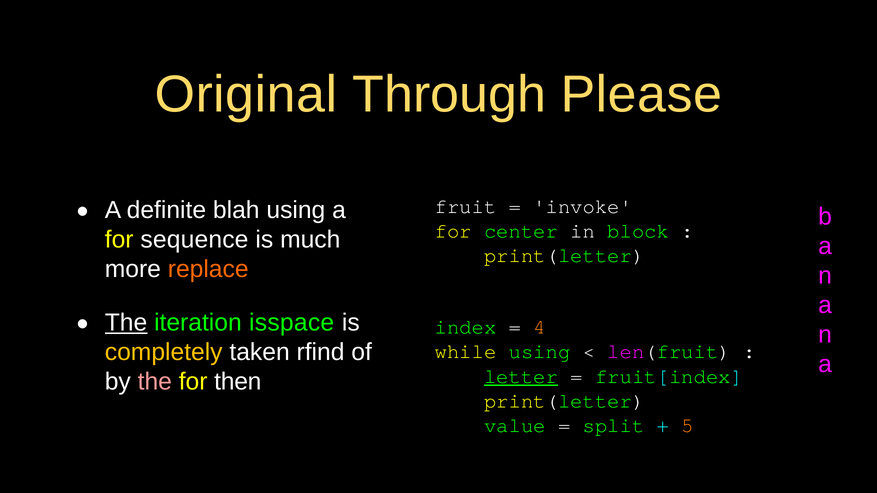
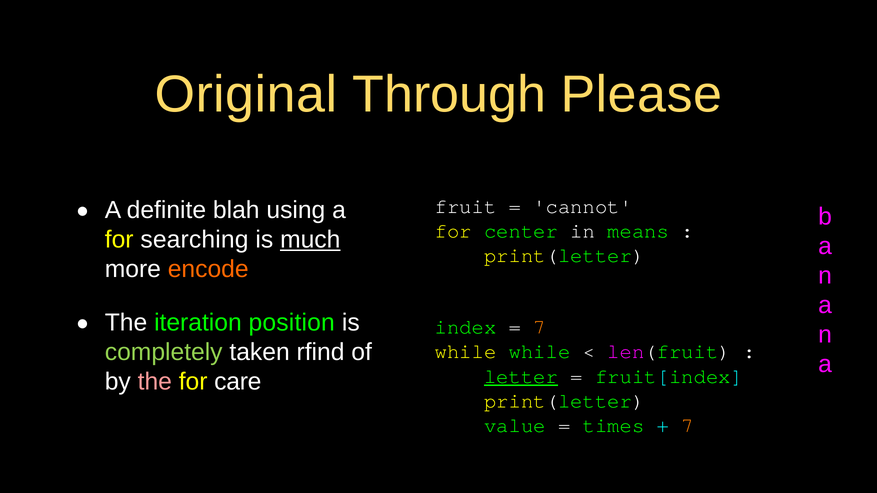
invoke: invoke -> cannot (583, 206)
block: block -> means (638, 231)
sequence: sequence -> searching (194, 240)
much underline: none -> present (310, 240)
replace: replace -> encode (208, 269)
The underline: present -> none (126, 323)
isspace: isspace -> position (292, 323)
4: 4 -> 7 (540, 327)
completely colour: yellow -> light green (164, 352)
while using: using -> while (540, 352)
then: then -> care (238, 382)
split: split -> times (614, 426)
5: 5 -> 7 (688, 426)
